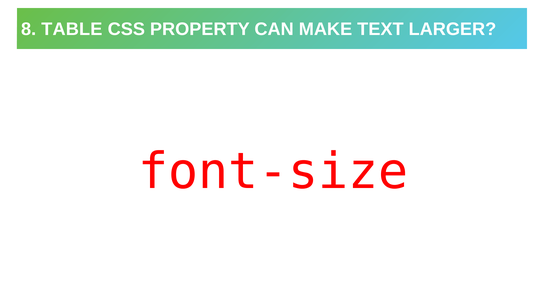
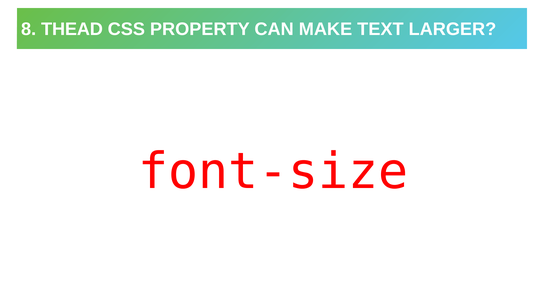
TABLE: TABLE -> THEAD (72, 29)
